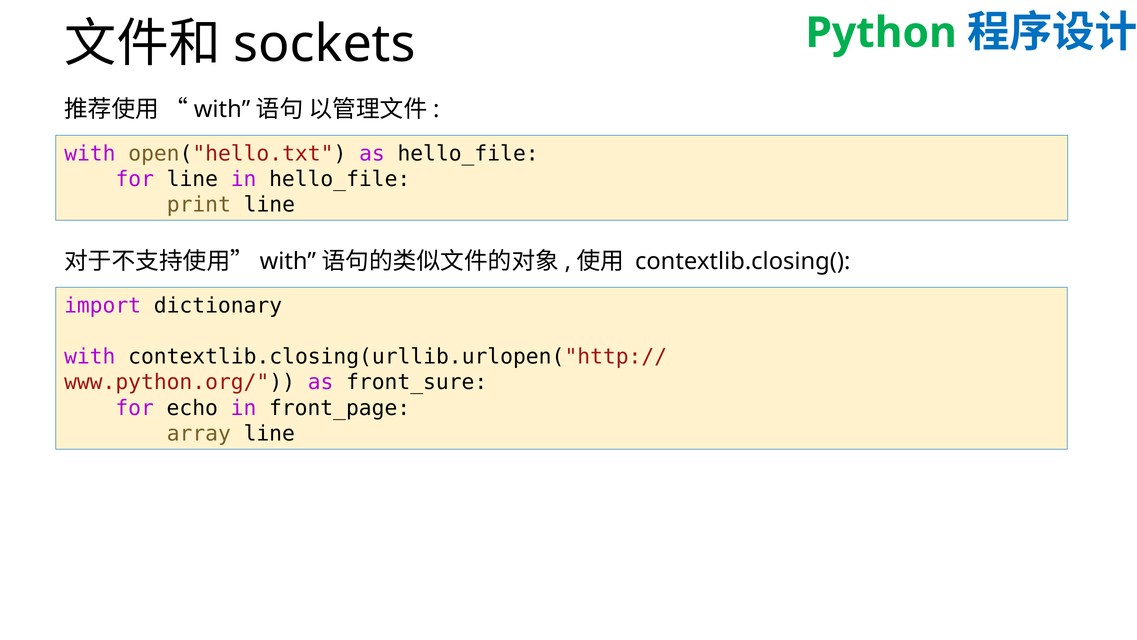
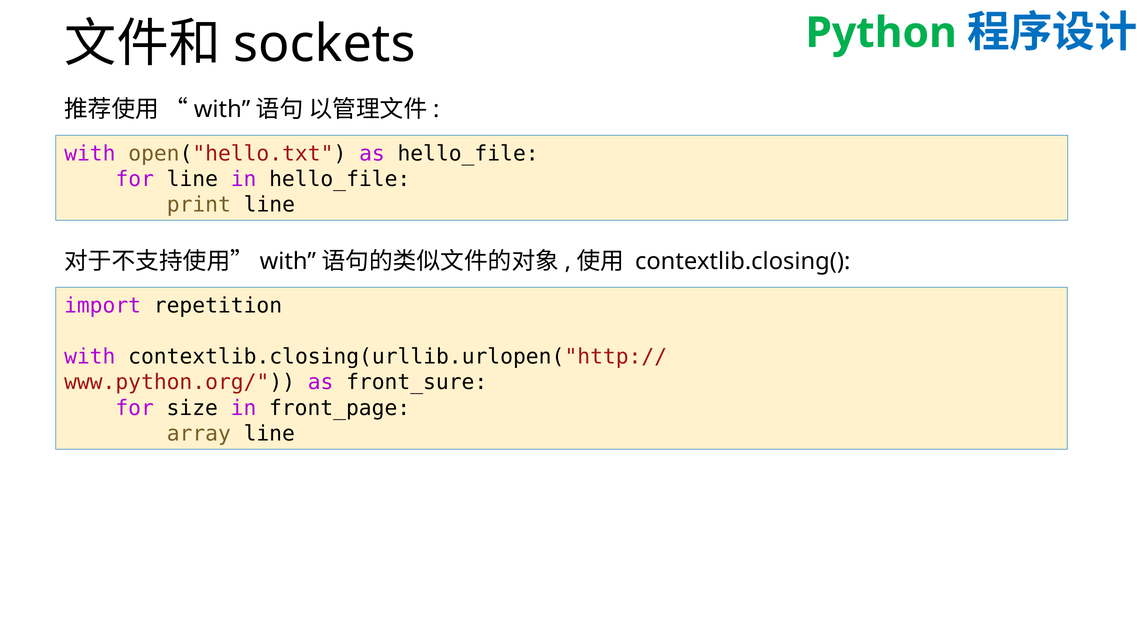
dictionary: dictionary -> repetition (218, 305)
echo: echo -> size (192, 408)
